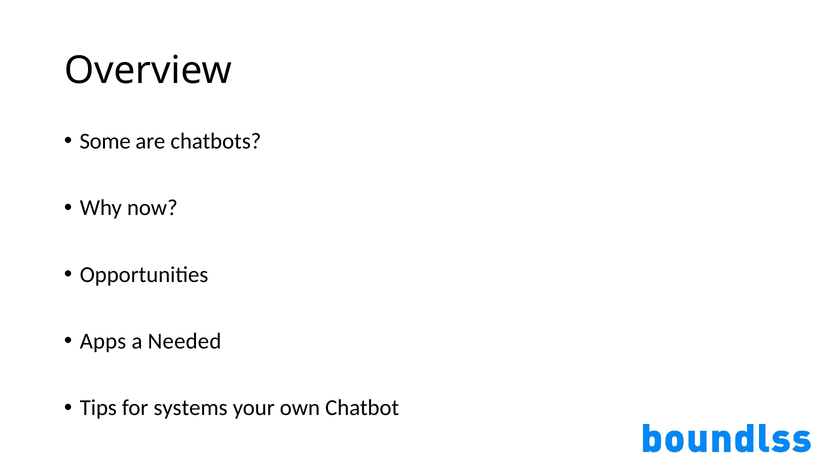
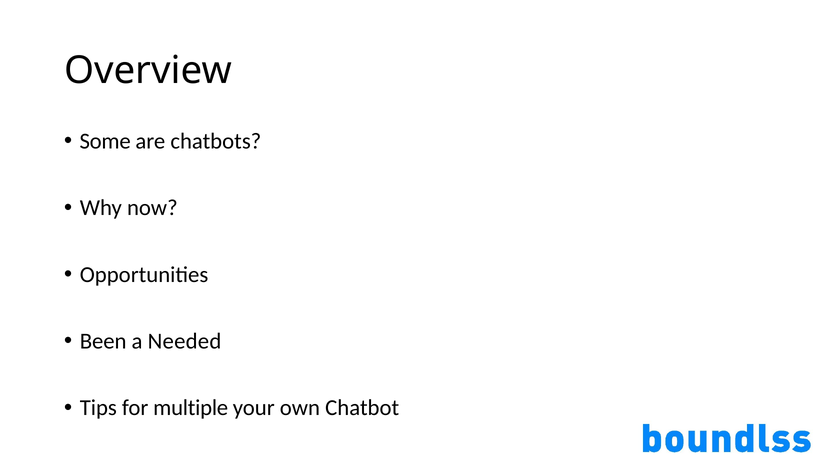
Apps: Apps -> Been (103, 341)
systems: systems -> multiple (191, 408)
